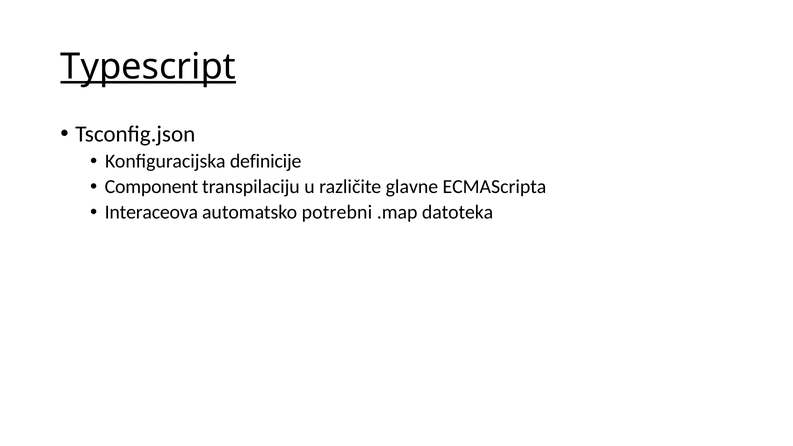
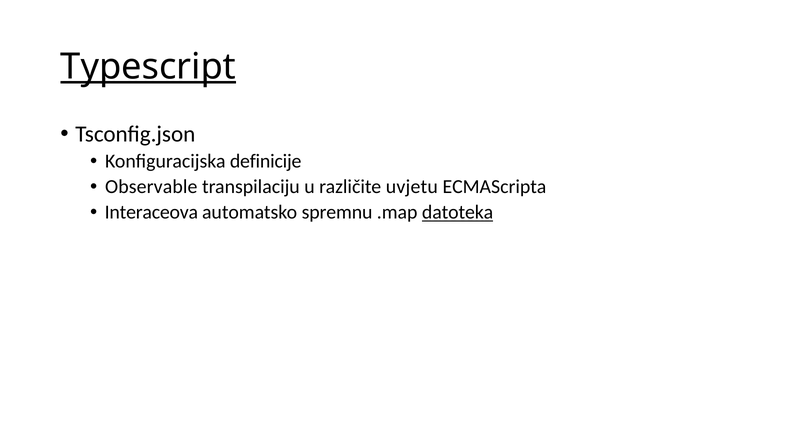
Component: Component -> Observable (151, 187)
glavne: glavne -> uvjetu (412, 187)
potrebni: potrebni -> spremnu (337, 212)
datoteka underline: none -> present (458, 212)
